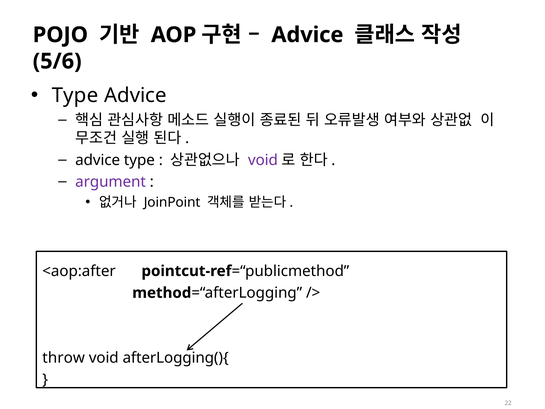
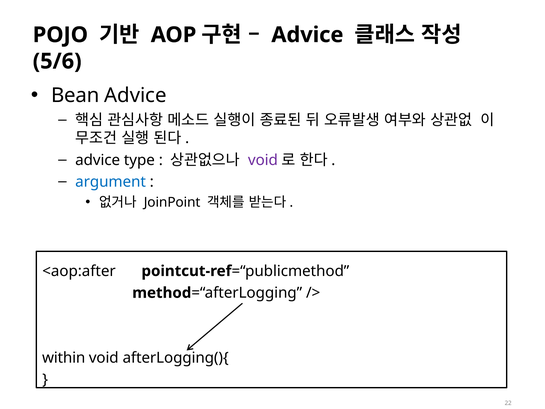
Type: Type -> Bean (75, 95)
argument colour: purple -> blue (111, 182)
throw: throw -> within (64, 358)
